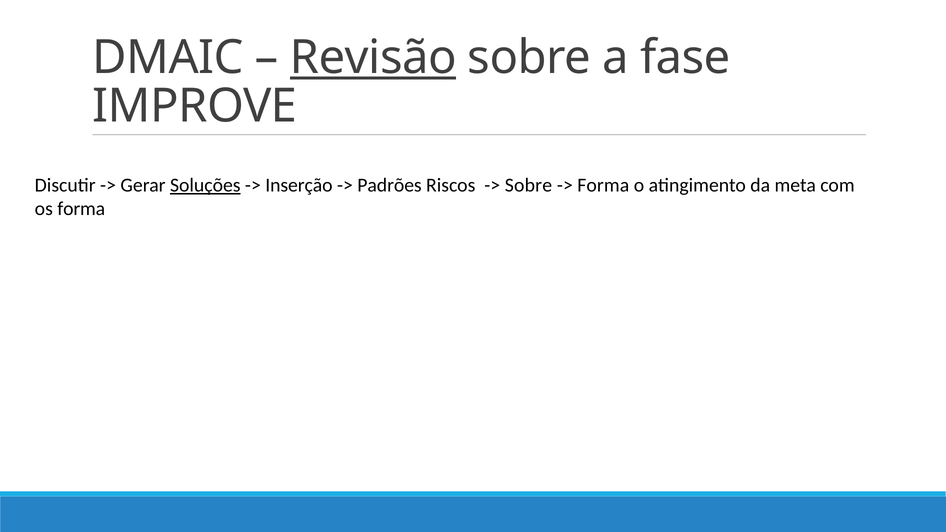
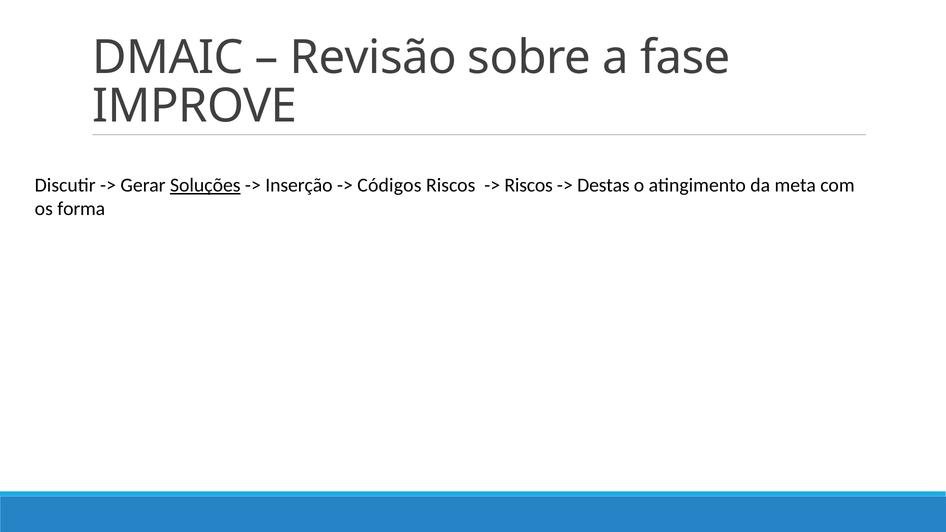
Revisão underline: present -> none (373, 58)
Padrões: Padrões -> Códigos (389, 185)
Sobre: Sobre -> Riscos (529, 185)
Forma: Forma -> Destas (603, 185)
